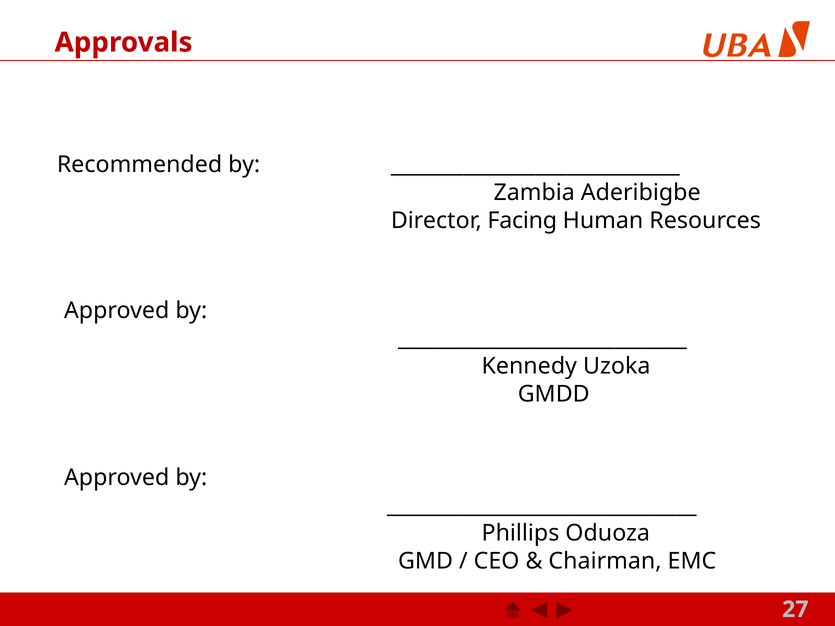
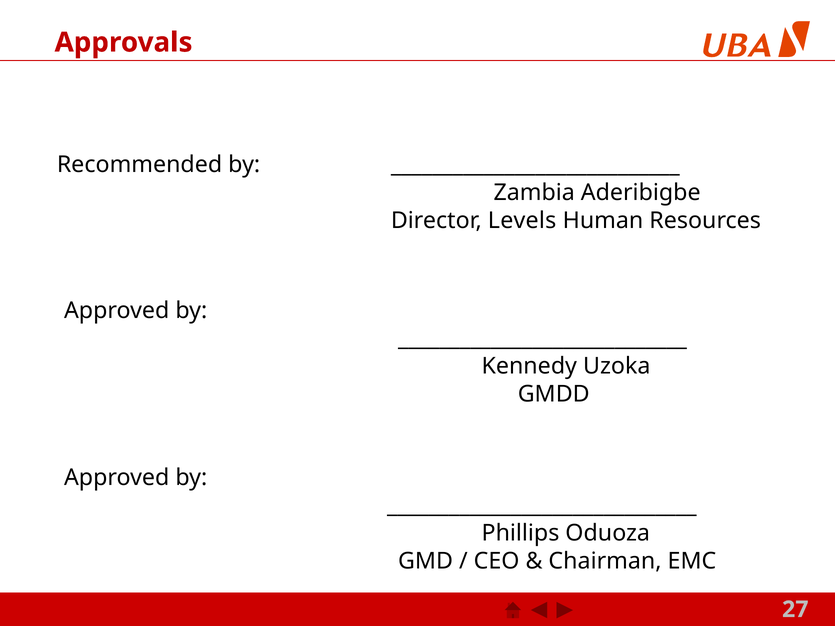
Facing: Facing -> Levels (522, 221)
